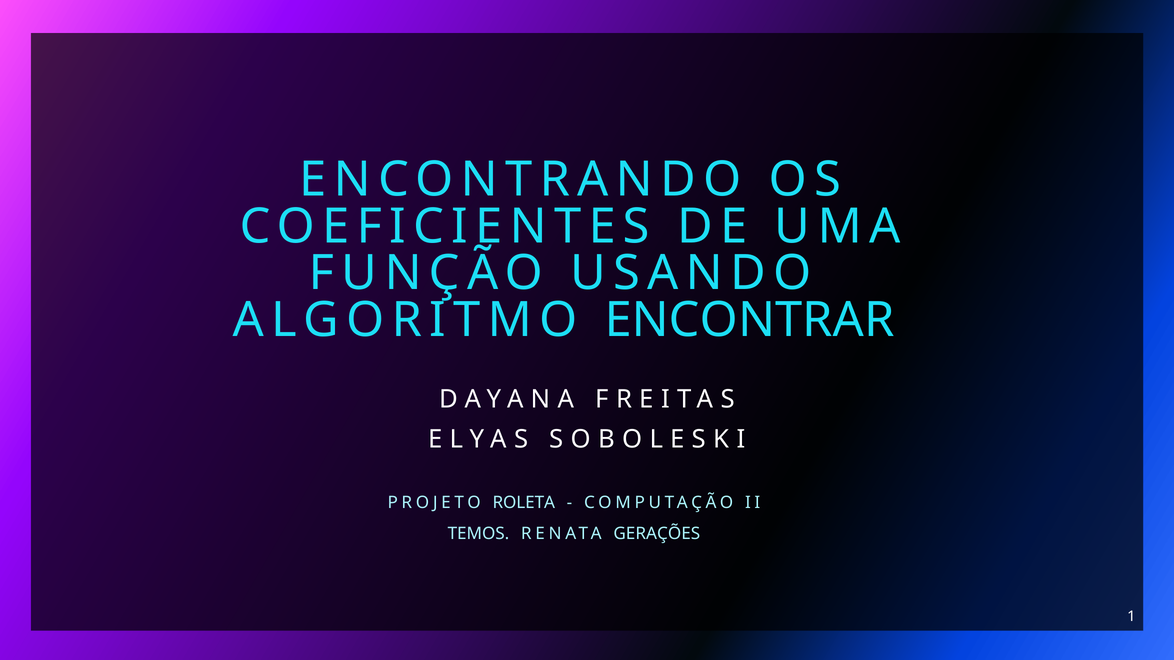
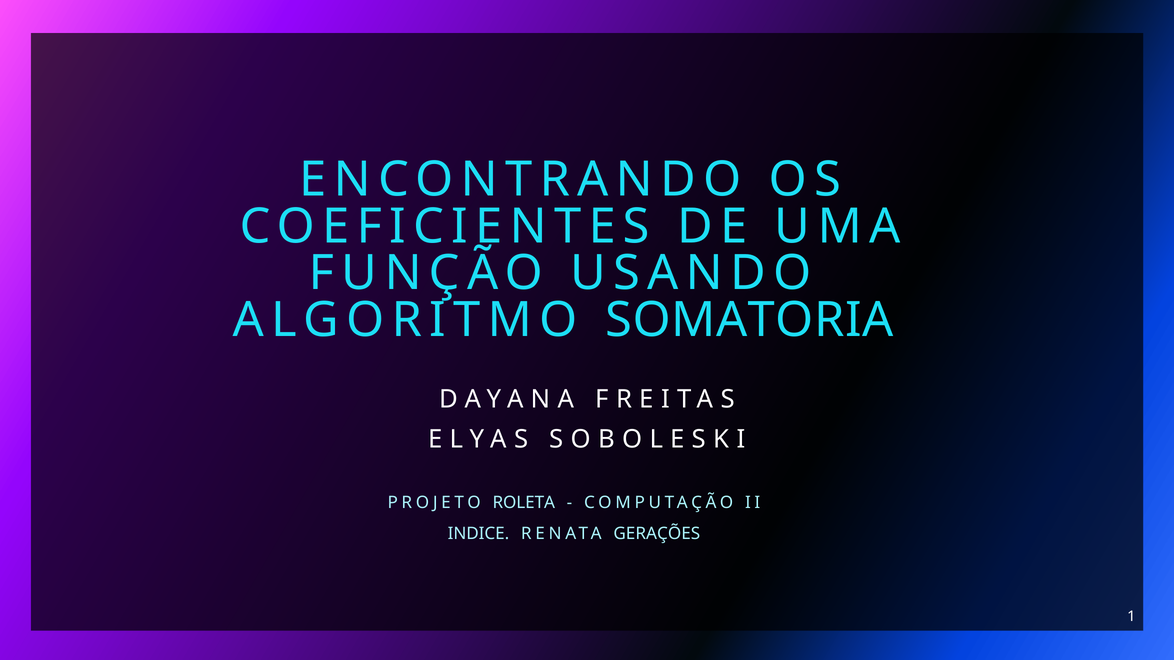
ENCONTRAR: ENCONTRAR -> SOMATORIA (749, 320)
TEMOS: TEMOS -> INDICE (478, 534)
